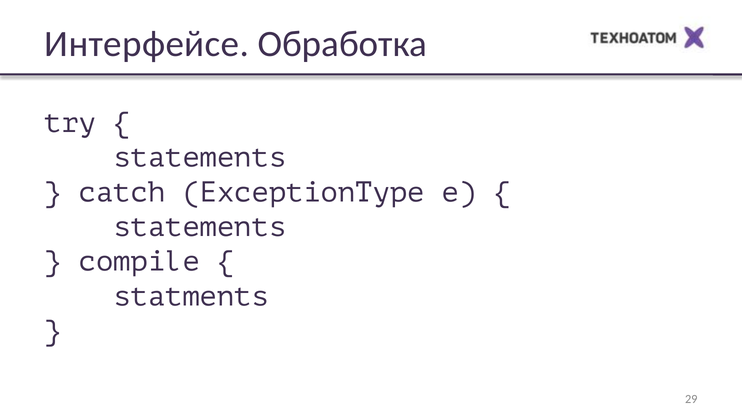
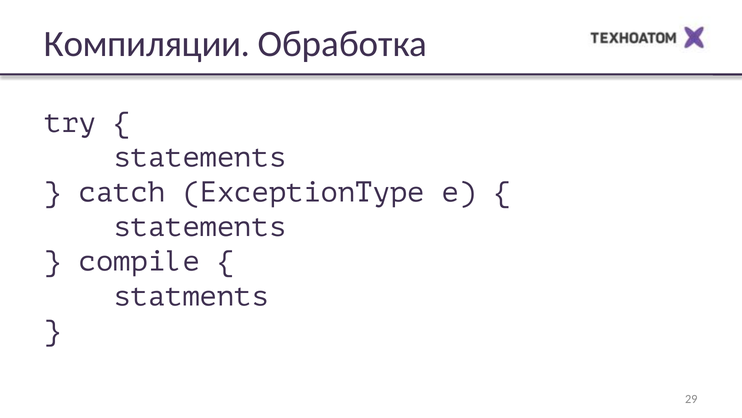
Интерфейсе: Интерфейсе -> Компиляции (147, 44)
